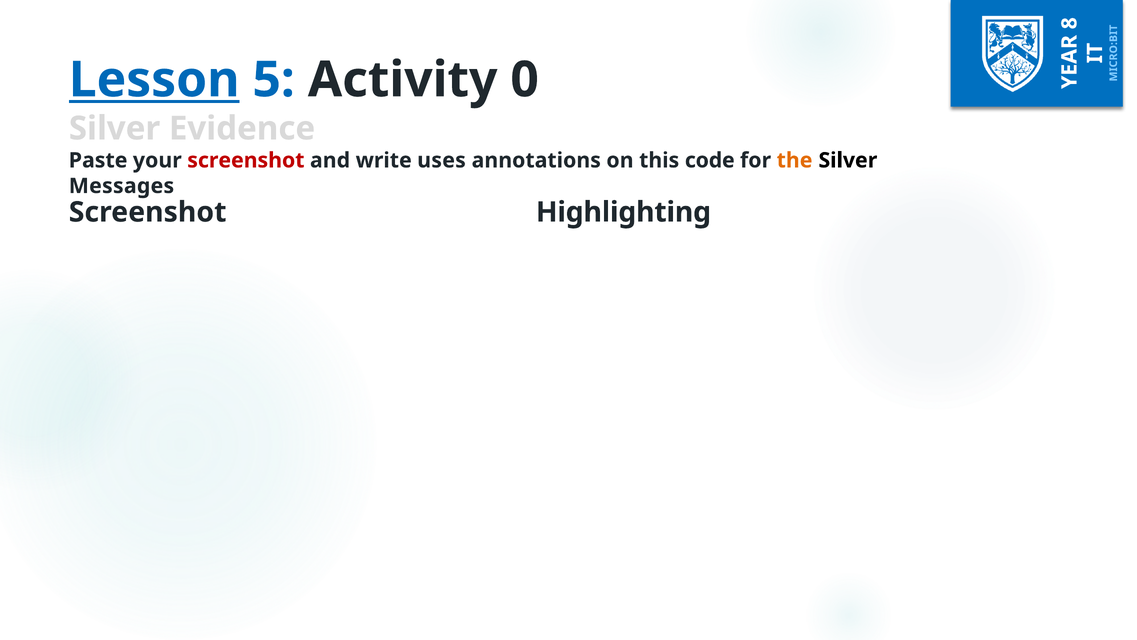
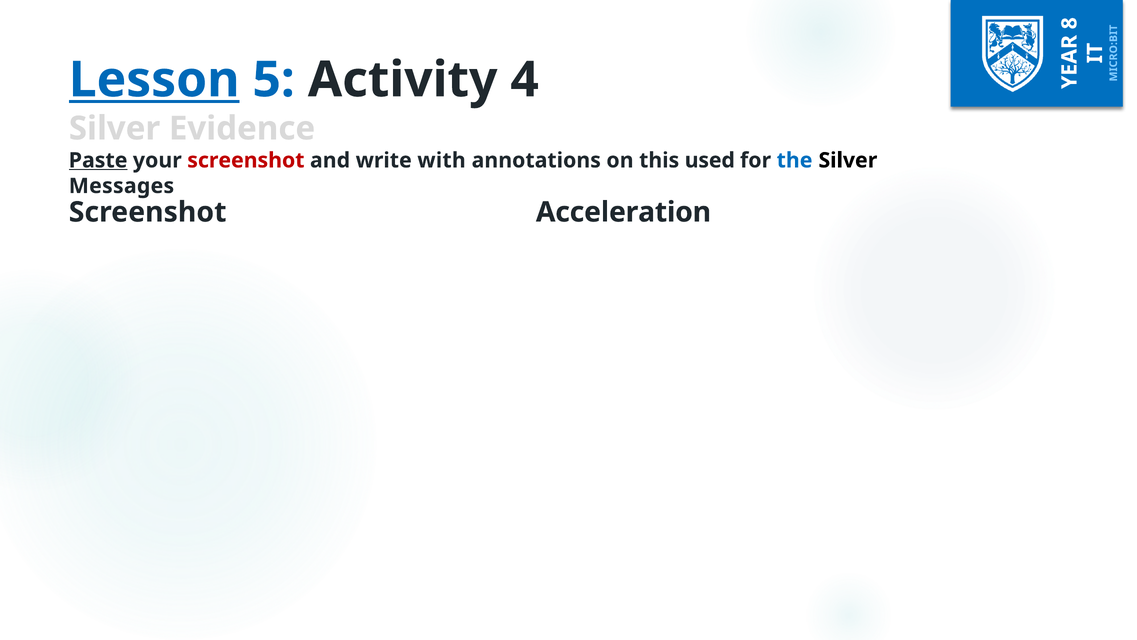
0: 0 -> 4 (525, 80)
Paste underline: none -> present (98, 160)
uses: uses -> with (442, 160)
code: code -> used (710, 160)
the colour: orange -> blue (795, 160)
Highlighting: Highlighting -> Acceleration (623, 212)
